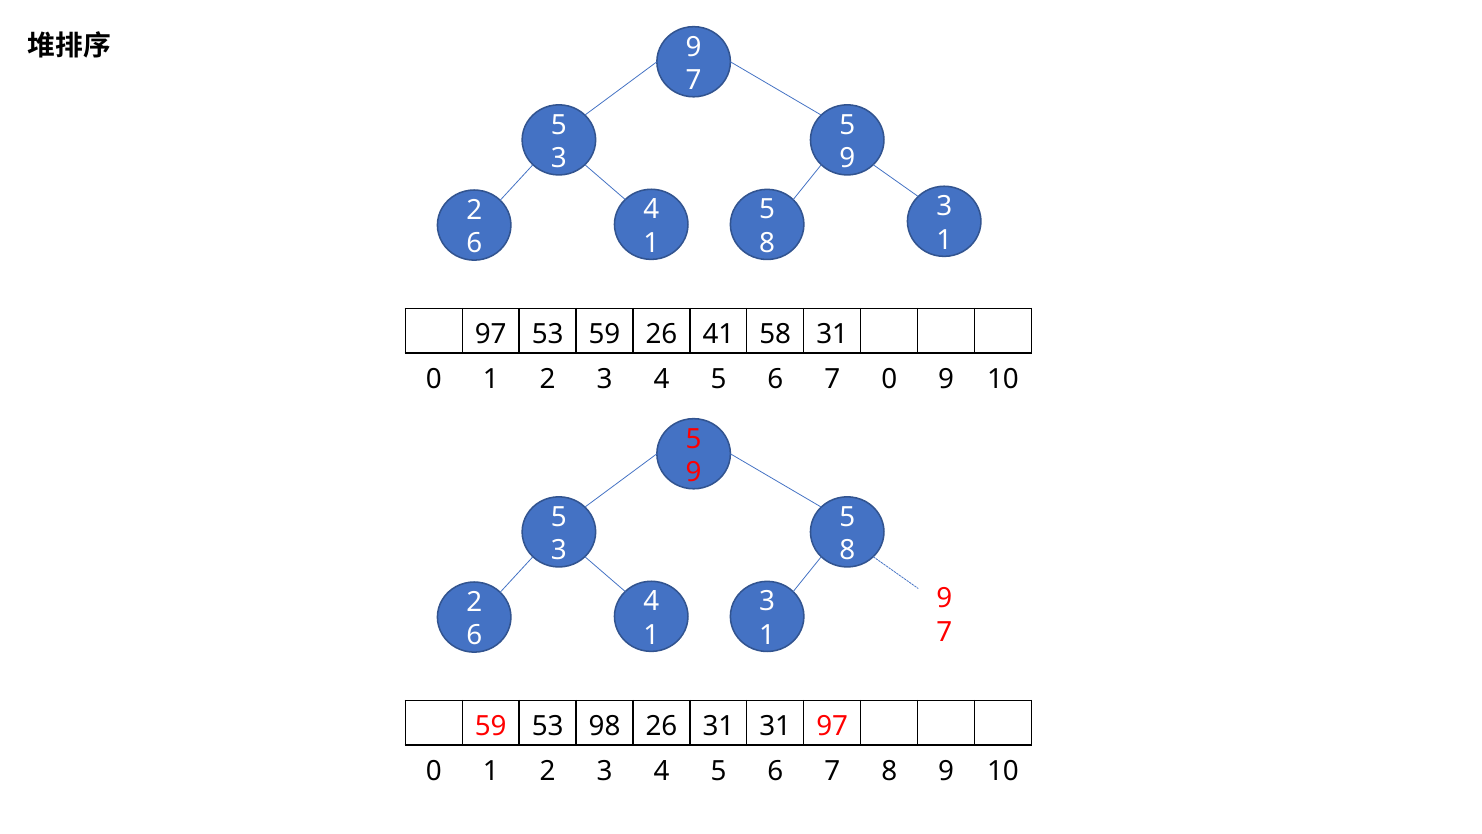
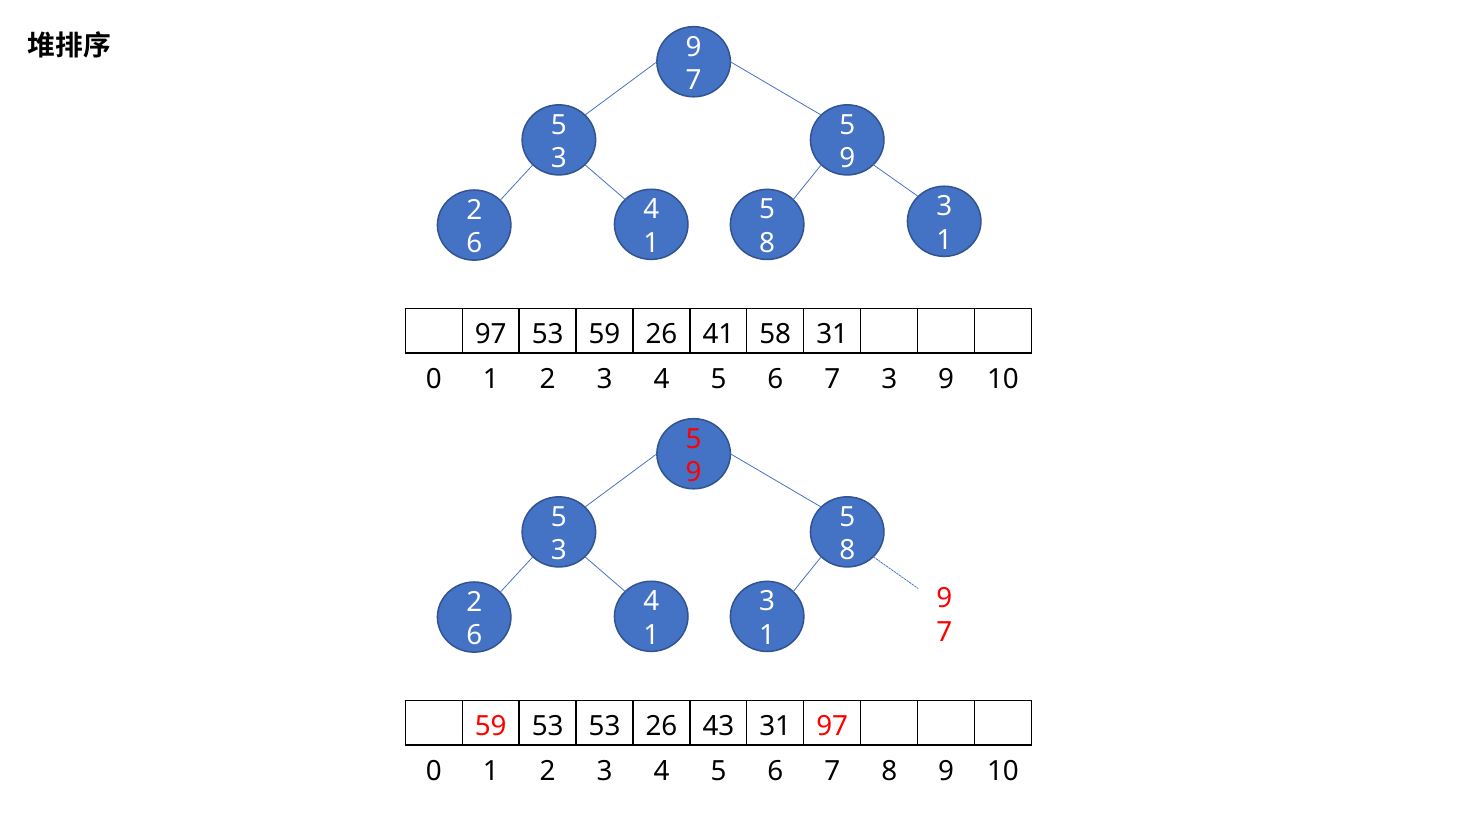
6 7 0: 0 -> 3 (889, 379)
53 98: 98 -> 53 (605, 726)
26 31: 31 -> 43 (718, 726)
